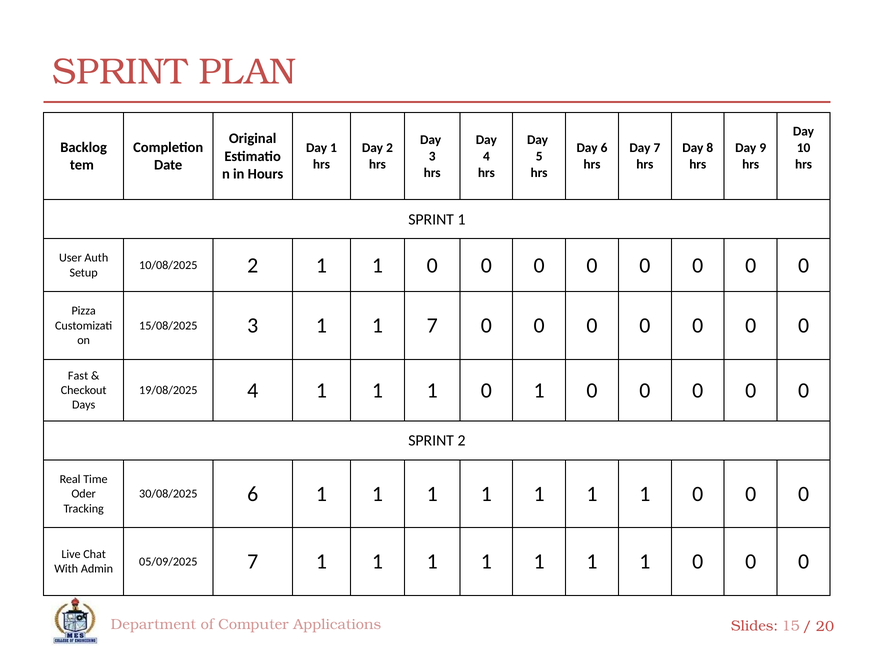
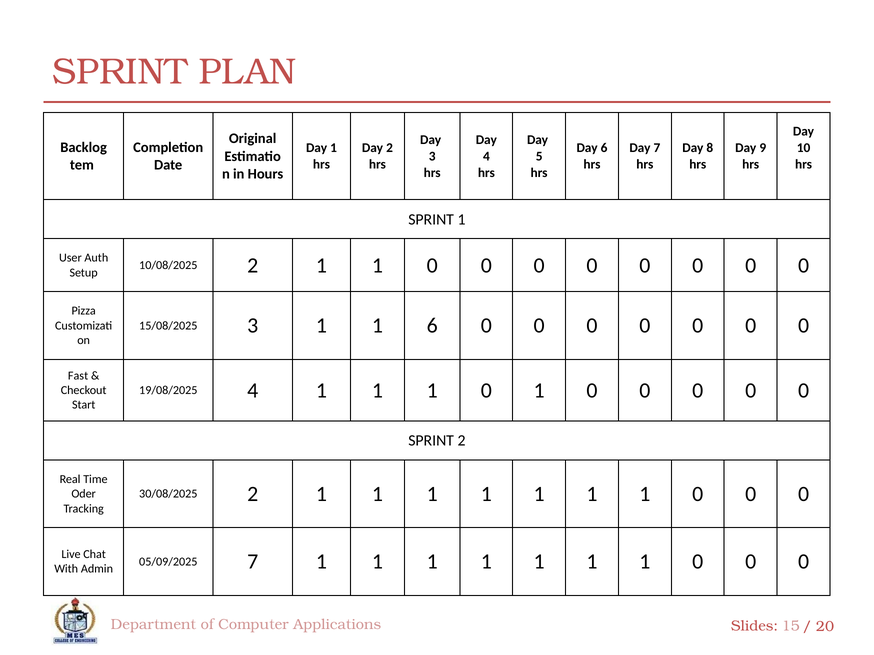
1 7: 7 -> 6 (432, 326)
Days: Days -> Start (84, 405)
30/08/2025 6: 6 -> 2 (253, 494)
